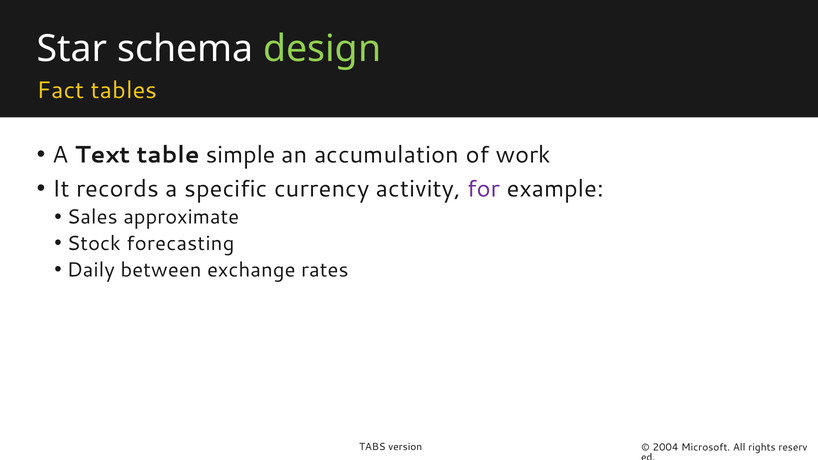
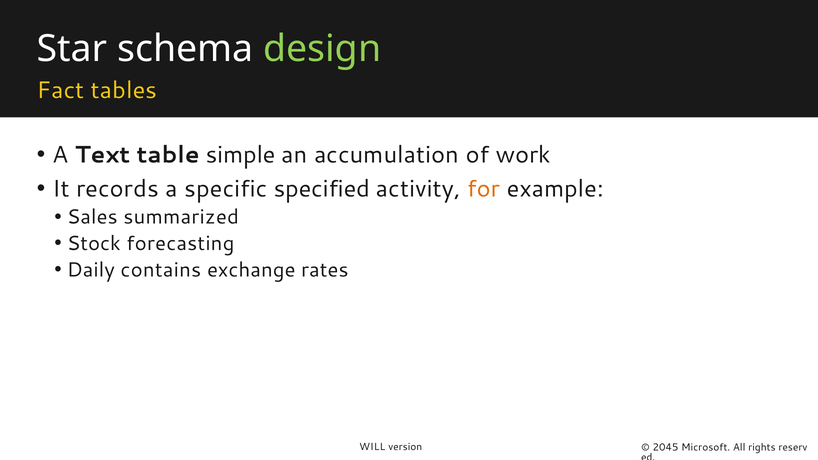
currency: currency -> specified (322, 189)
for colour: purple -> orange (484, 189)
approximate: approximate -> summarized (181, 217)
between: between -> contains (161, 270)
TABS: TABS -> WILL (372, 447)
2004: 2004 -> 2045 (665, 447)
